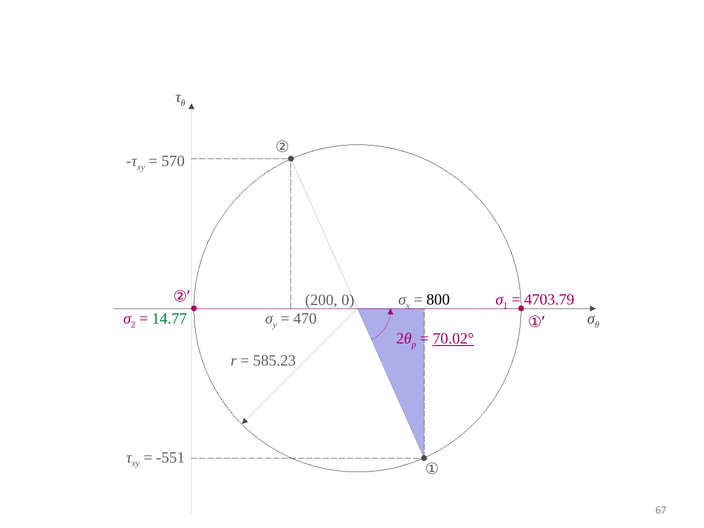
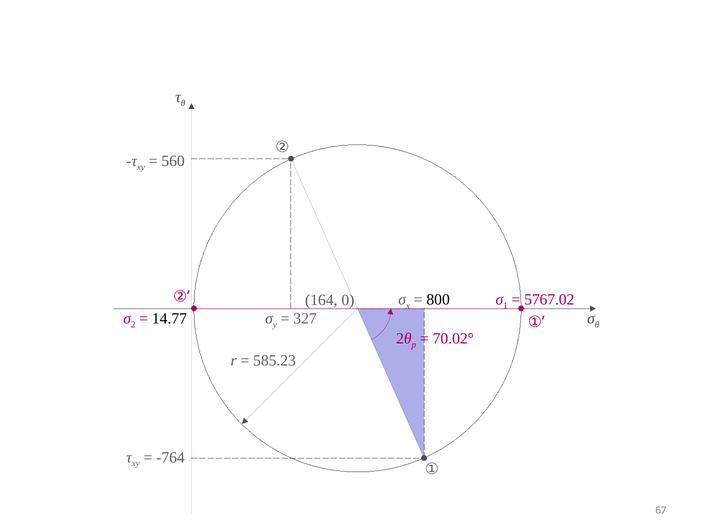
570: 570 -> 560 (173, 161)
200: 200 -> 164 (321, 300)
4703.79: 4703.79 -> 5767.02 (549, 300)
14.77 colour: green -> black (169, 319)
470: 470 -> 327 (305, 319)
70.02° underline: present -> none (453, 339)
-551: -551 -> -764 (170, 457)
